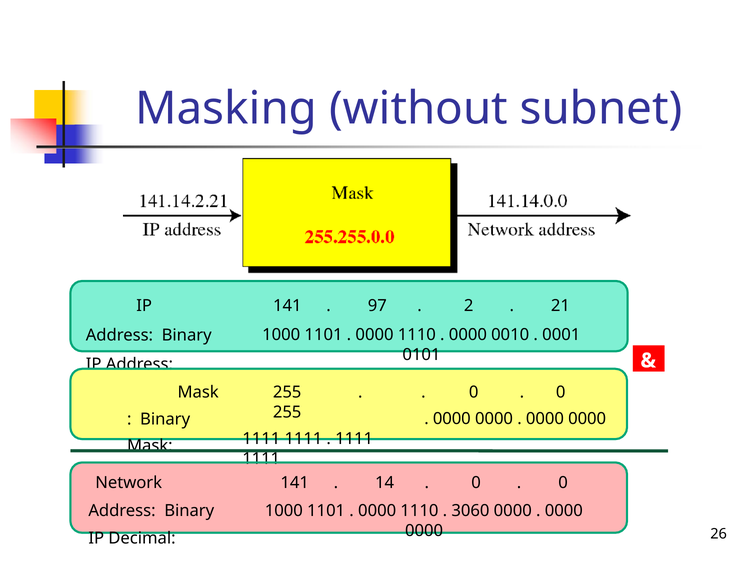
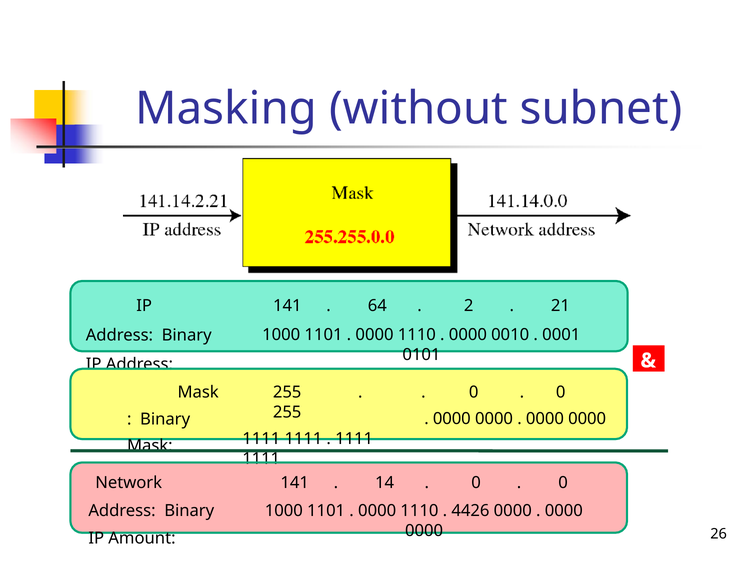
97: 97 -> 64 (377, 306)
3060: 3060 -> 4426 (470, 511)
Decimal: Decimal -> Amount (142, 539)
